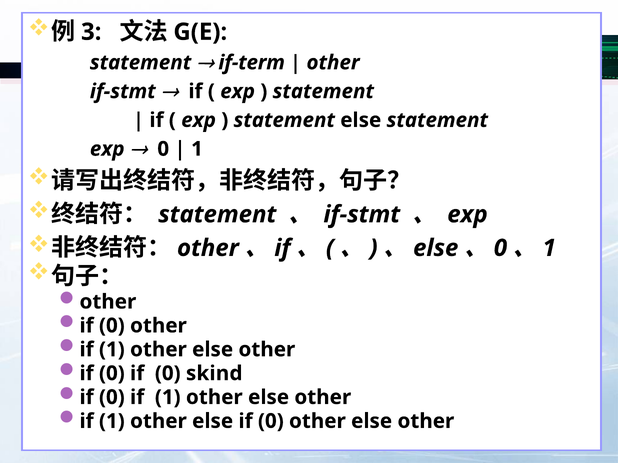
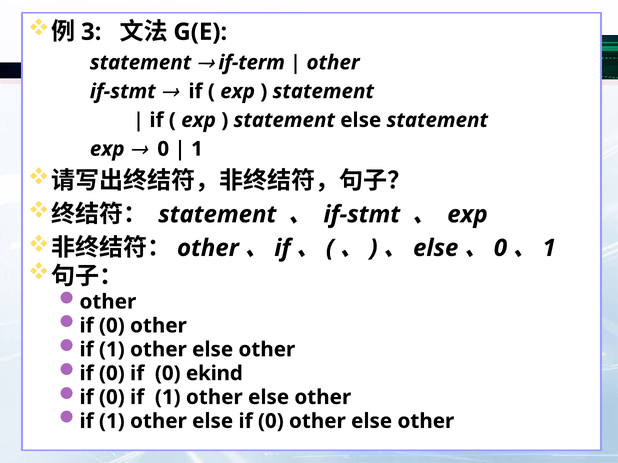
skind: skind -> ekind (214, 374)
